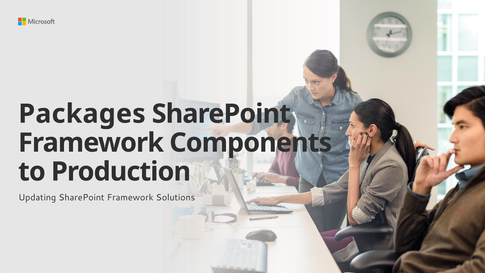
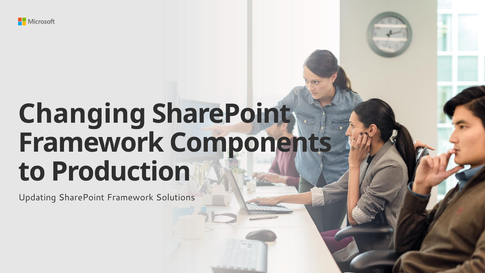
Packages: Packages -> Changing (82, 114)
